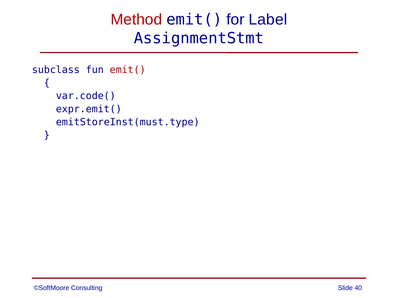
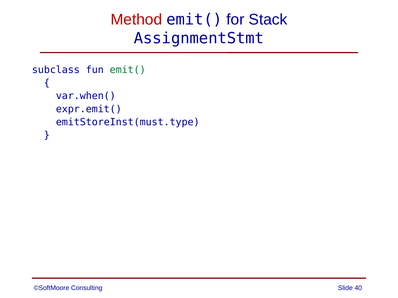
Label: Label -> Stack (268, 20)
emit( colour: red -> green (128, 70)
var.code(: var.code( -> var.when( (86, 96)
